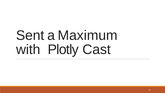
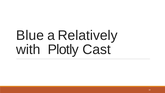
Sent: Sent -> Blue (30, 35)
Maximum: Maximum -> Relatively (88, 35)
